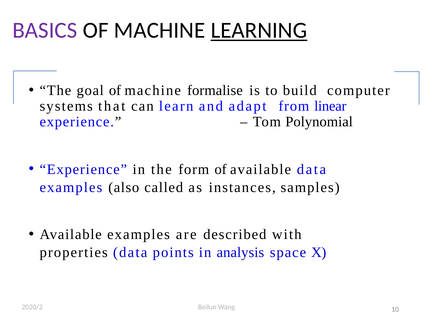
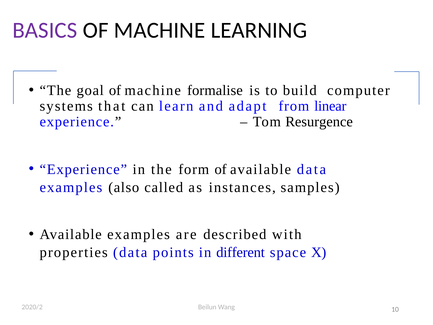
LEARNING underline: present -> none (259, 30)
Polynomial: Polynomial -> Resurgence (319, 122)
analysis: analysis -> different (241, 252)
